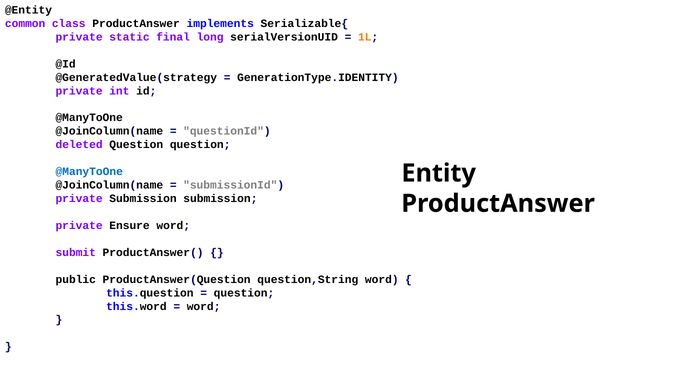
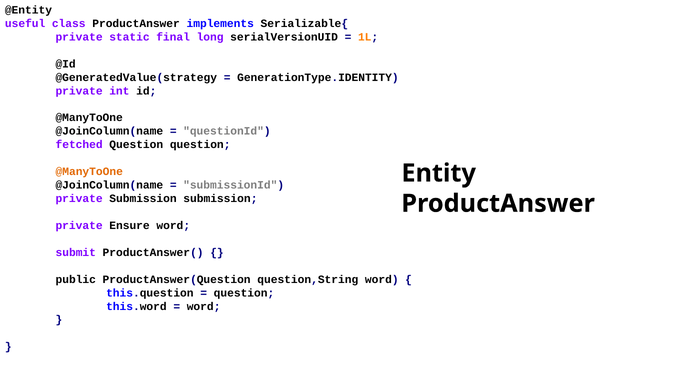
common: common -> useful (25, 23)
deleted: deleted -> fetched (79, 145)
@ManyToOne colour: blue -> orange (89, 172)
